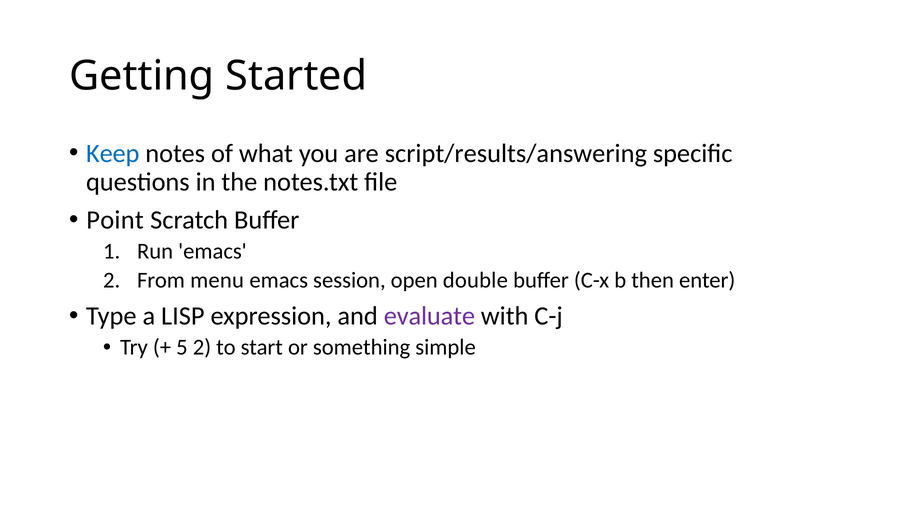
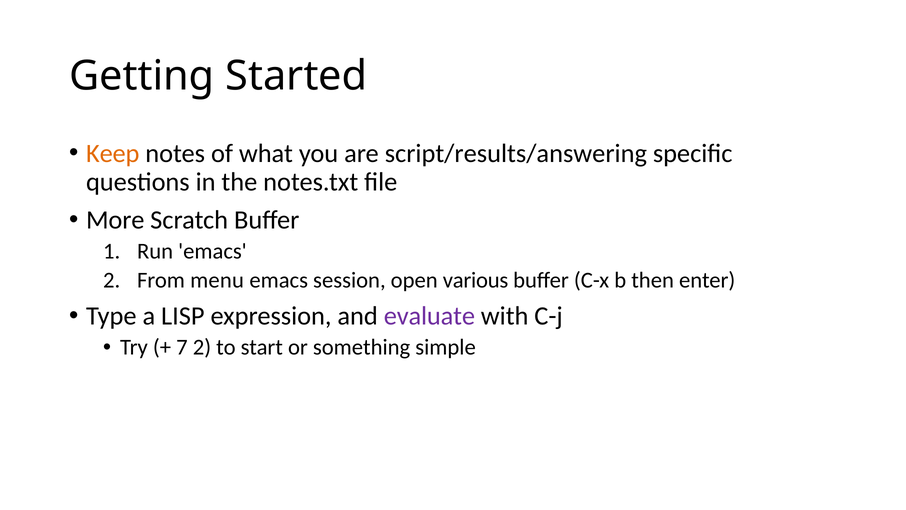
Keep colour: blue -> orange (113, 153)
Point: Point -> More (115, 220)
double: double -> various (476, 280)
5: 5 -> 7 (182, 347)
